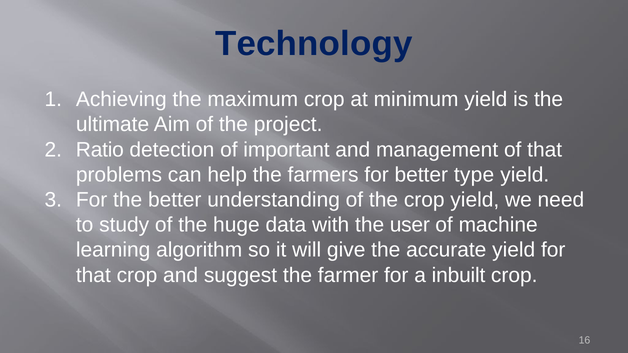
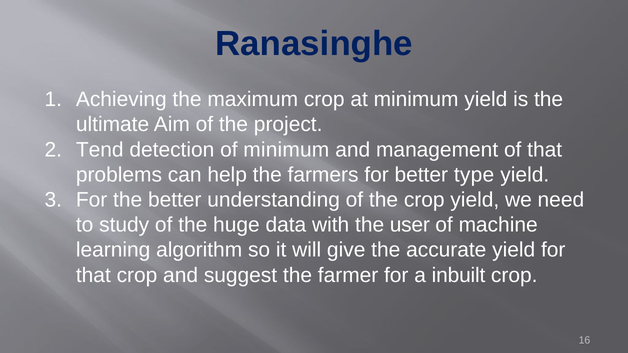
Technology: Technology -> Ranasinghe (314, 44)
Ratio: Ratio -> Tend (100, 150)
of important: important -> minimum (286, 150)
